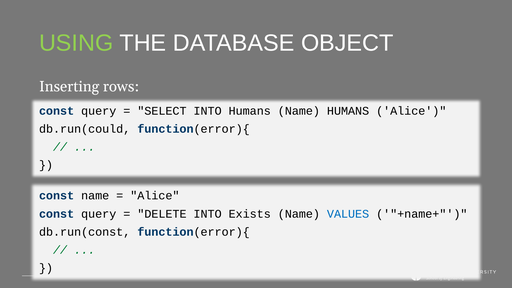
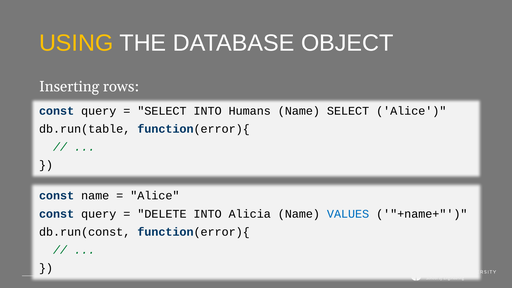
USING colour: light green -> yellow (76, 43)
Name HUMANS: HUMANS -> SELECT (348, 111)
db.run(could: db.run(could -> db.run(table (85, 129)
Exists: Exists -> Alicia (250, 214)
